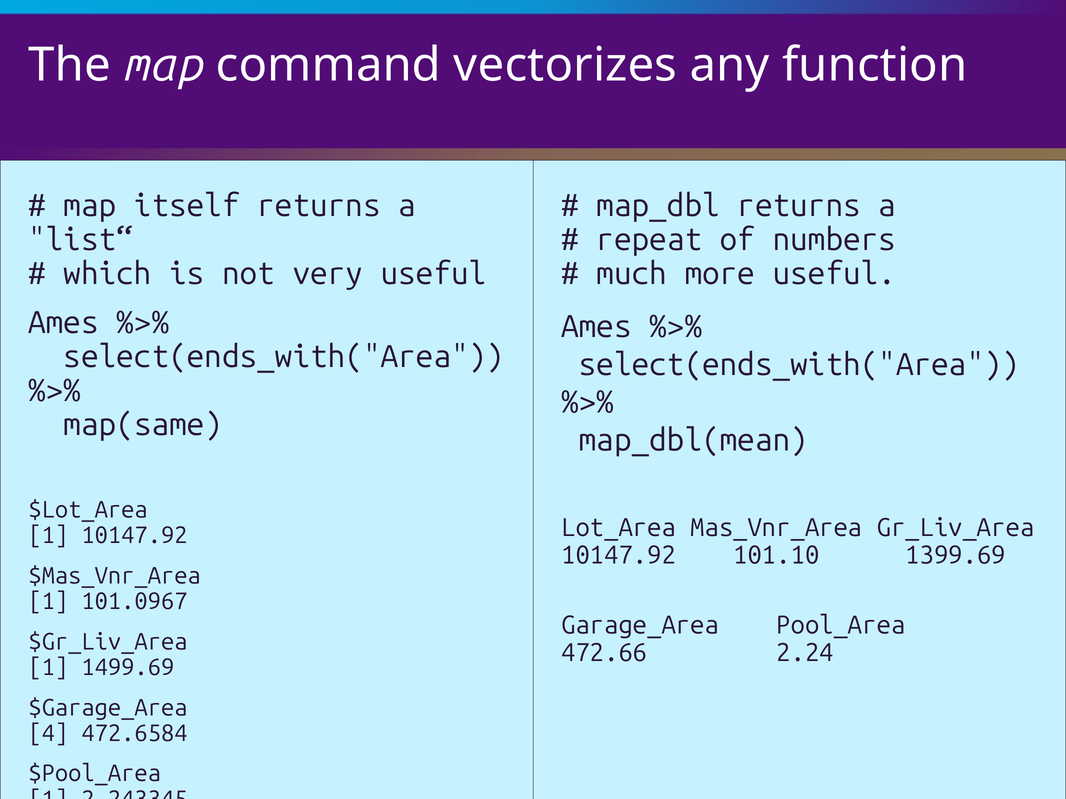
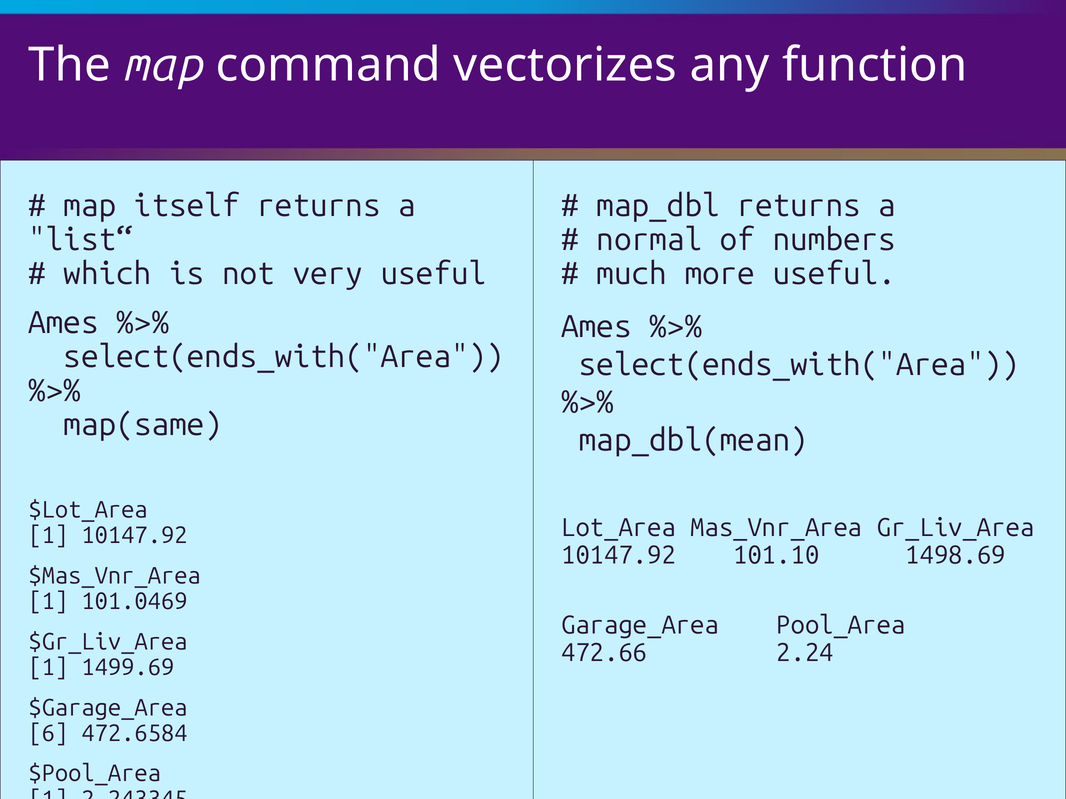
repeat: repeat -> normal (649, 240)
1399.69: 1399.69 -> 1498.69 (956, 556)
101.0967: 101.0967 -> 101.0469 (134, 602)
4: 4 -> 6 (48, 734)
